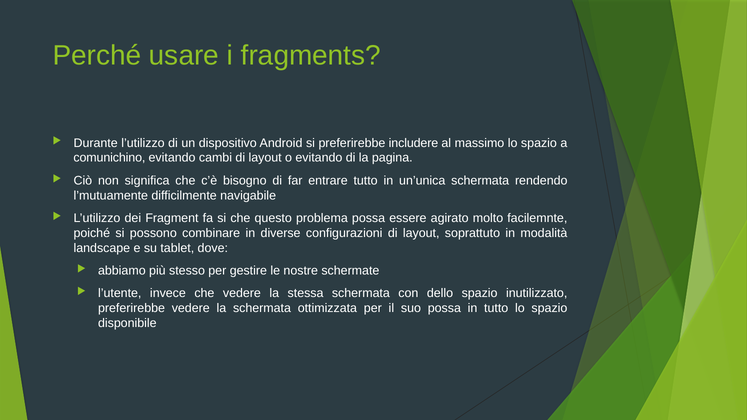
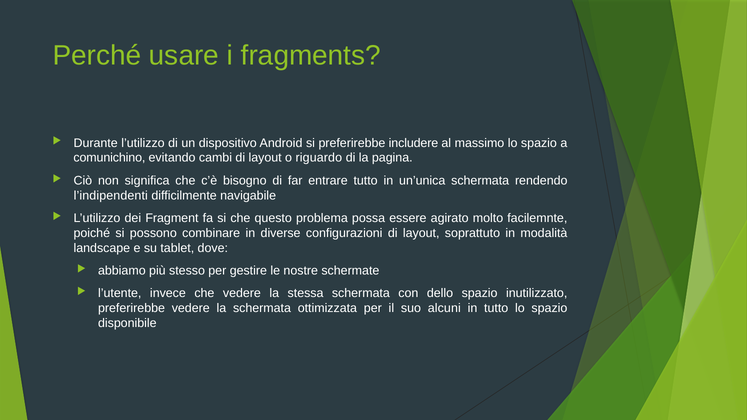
o evitando: evitando -> riguardo (319, 158)
l’mutuamente: l’mutuamente -> l’indipendenti (111, 196)
suo possa: possa -> alcuni (444, 308)
